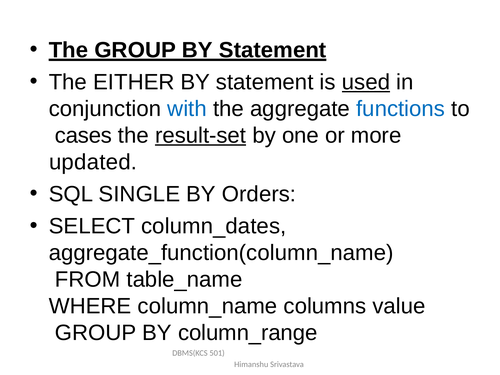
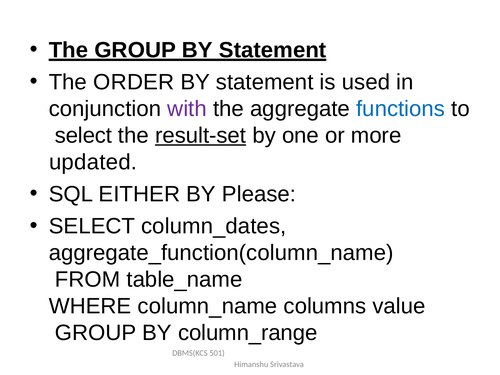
EITHER: EITHER -> ORDER (134, 82)
used underline: present -> none (366, 82)
with colour: blue -> purple (187, 109)
cases: cases -> select (83, 135)
SINGLE: SINGLE -> EITHER (139, 194)
Orders: Orders -> Please (259, 194)
